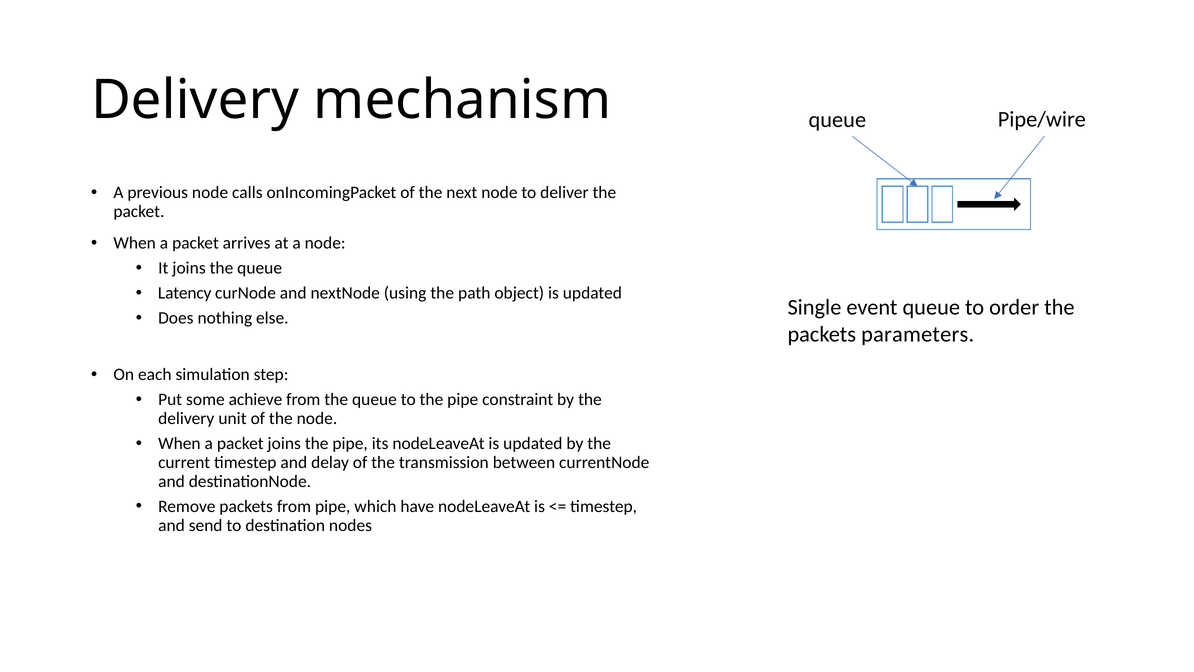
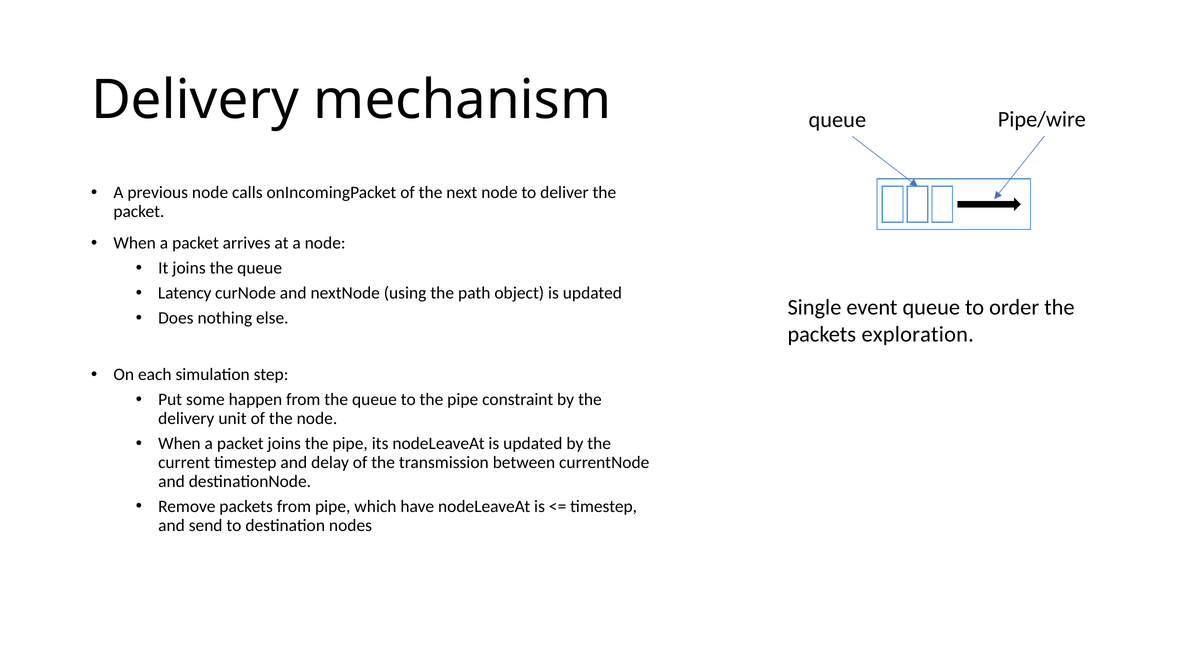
parameters: parameters -> exploration (918, 334)
achieve: achieve -> happen (255, 399)
